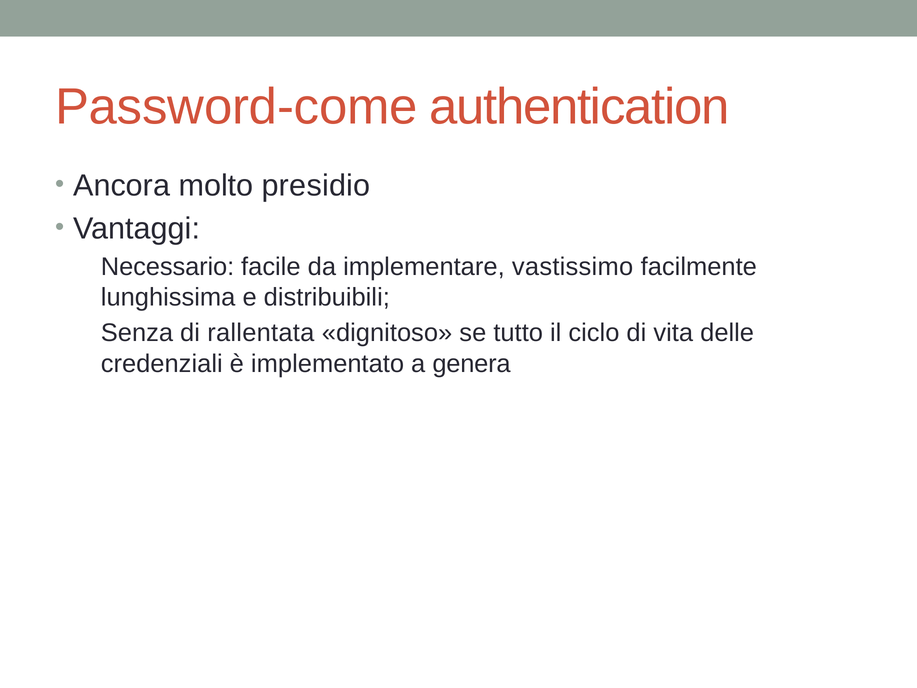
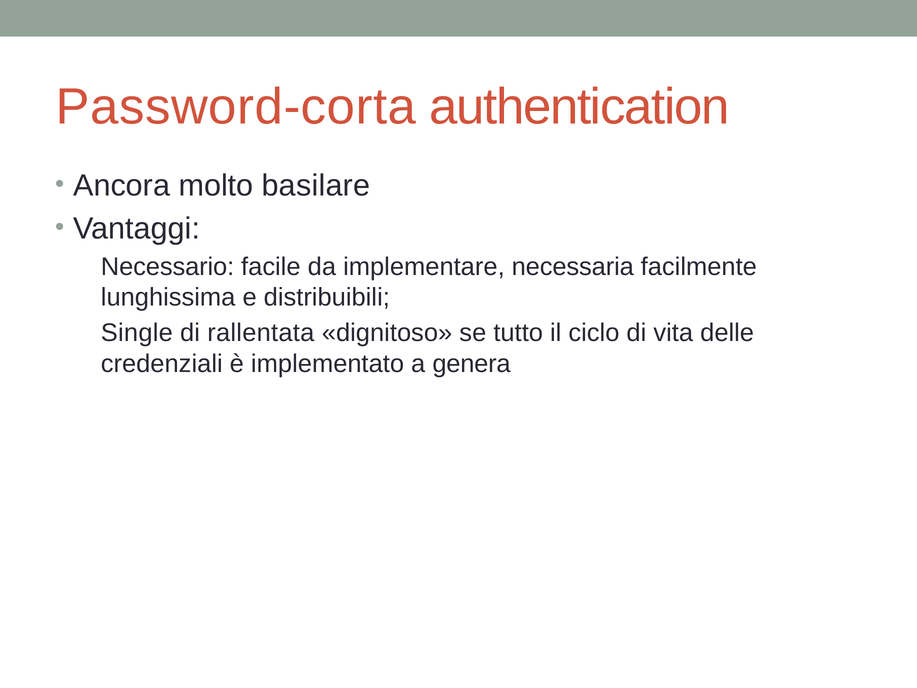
Password-come: Password-come -> Password-corta (236, 107)
presidio: presidio -> basilare (316, 186)
vastissimo: vastissimo -> necessaria (573, 267)
Senza: Senza -> Single (137, 333)
